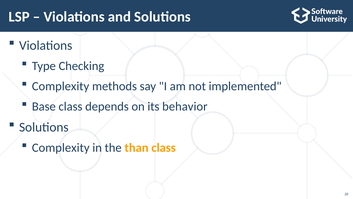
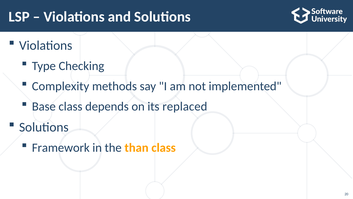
behavior: behavior -> replaced (185, 106)
Complexity: Complexity -> Framework (61, 147)
